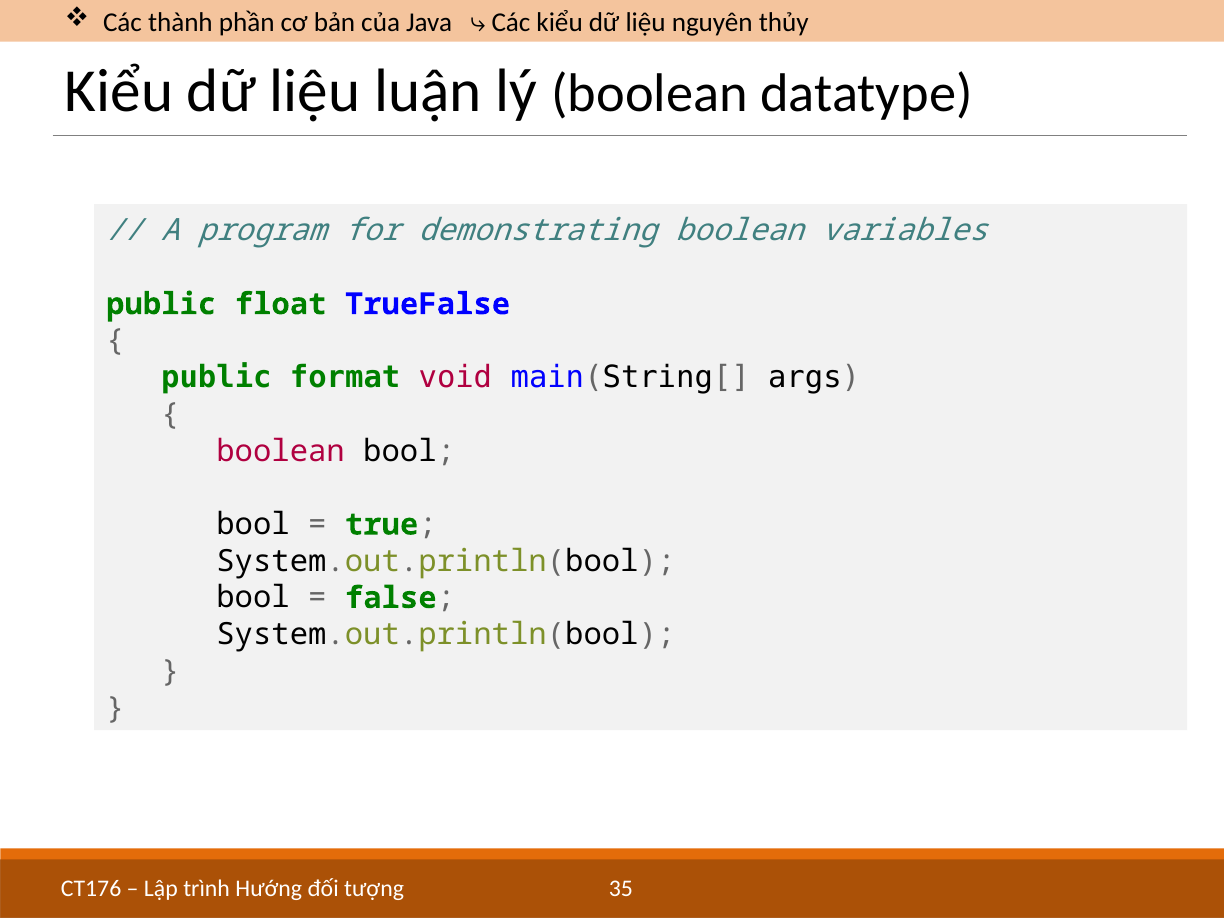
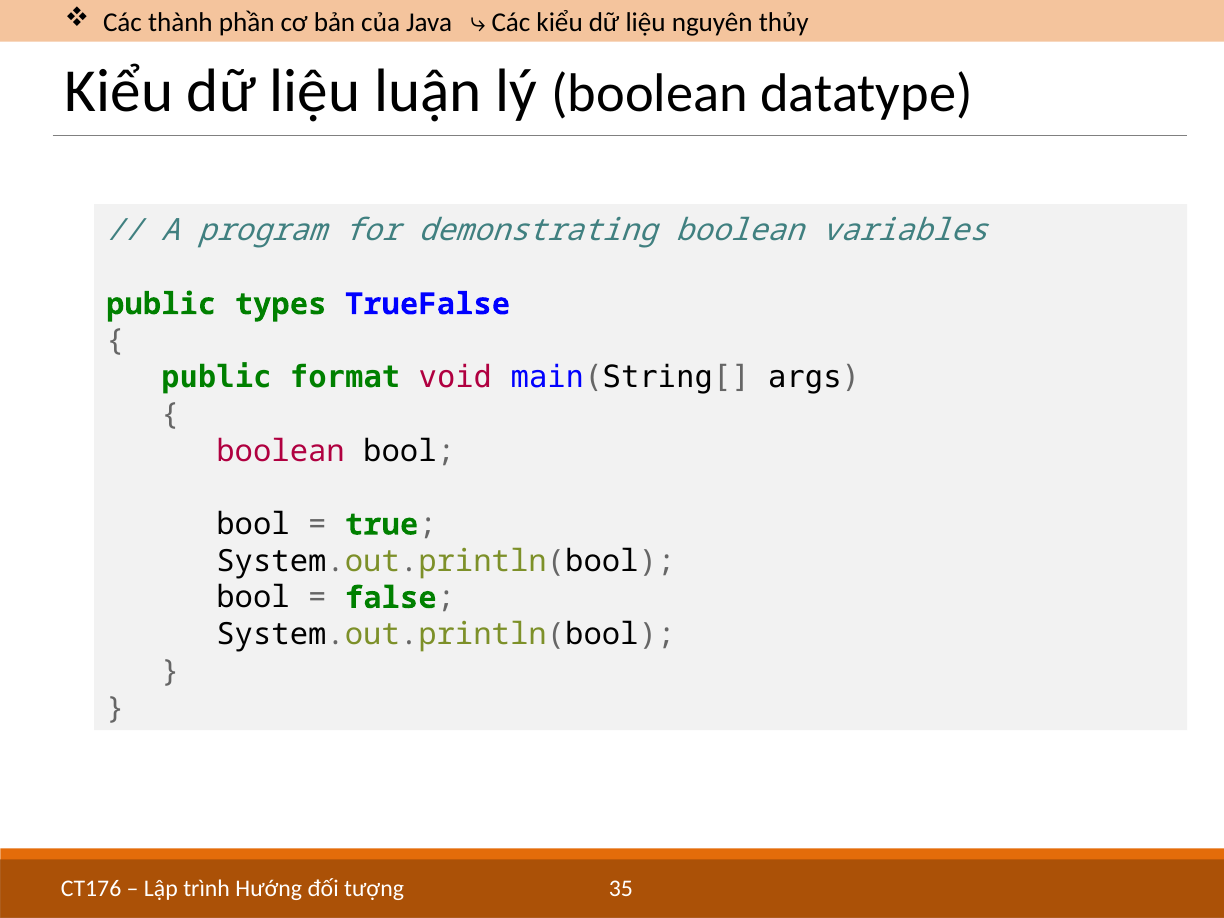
float: float -> types (281, 304)
